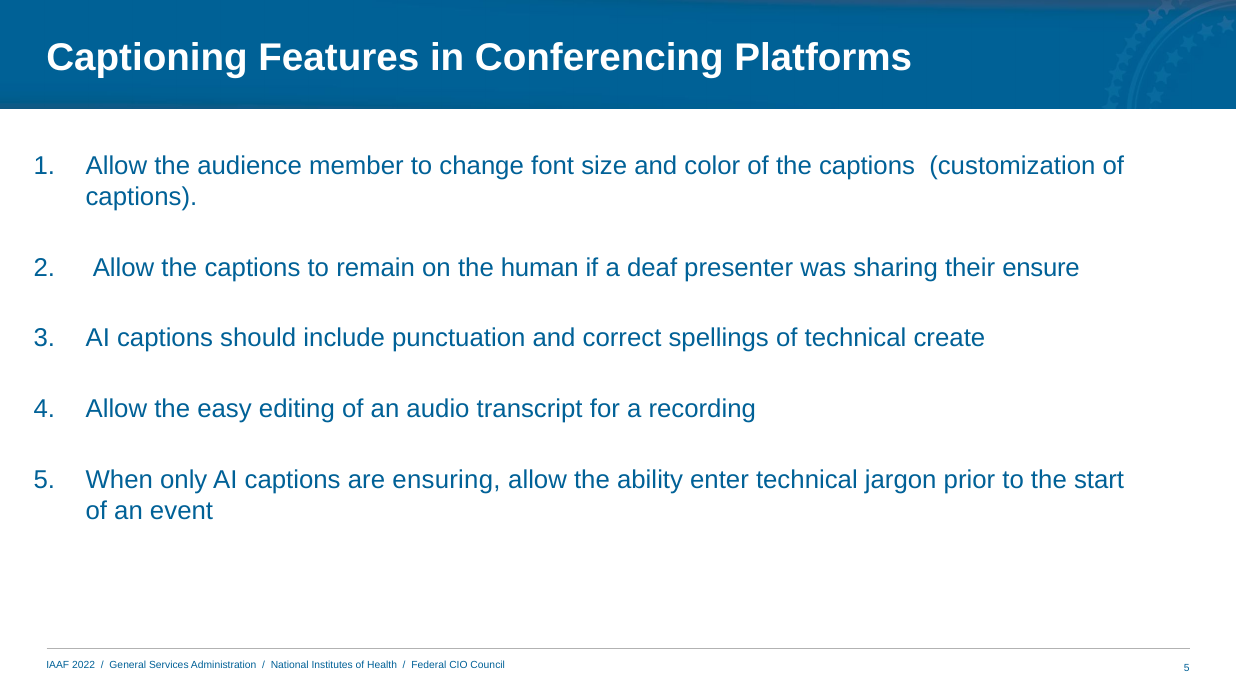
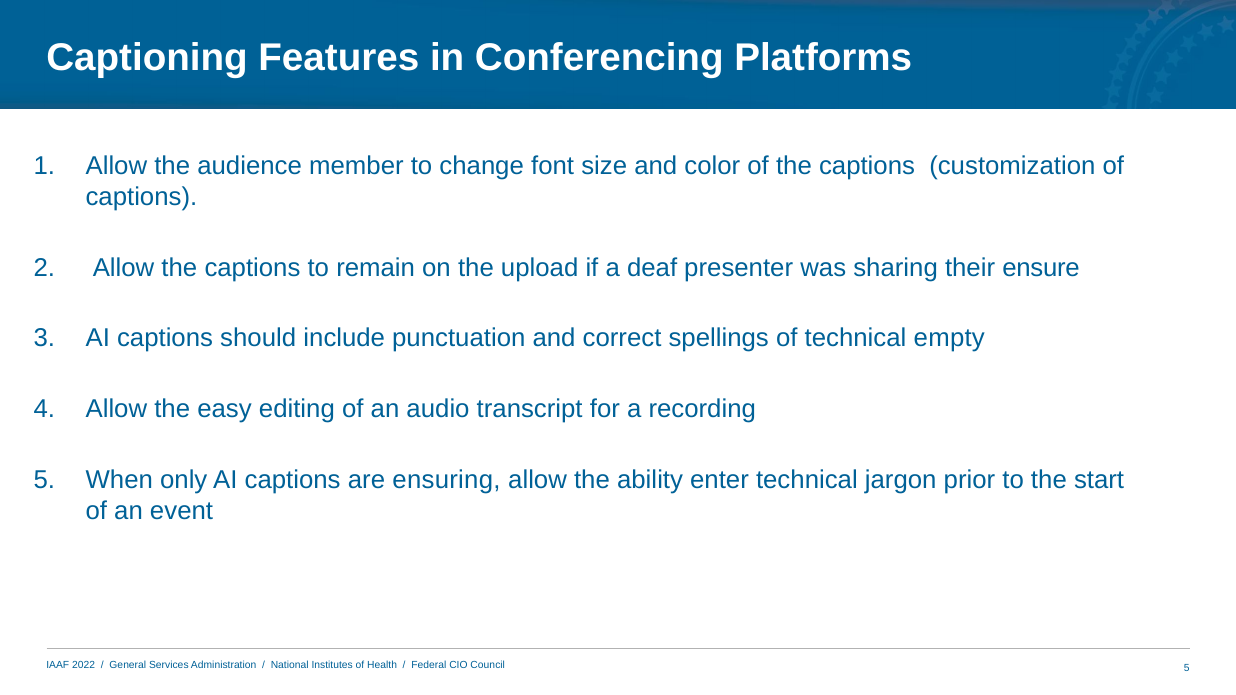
human: human -> upload (540, 268)
create: create -> empty (949, 338)
